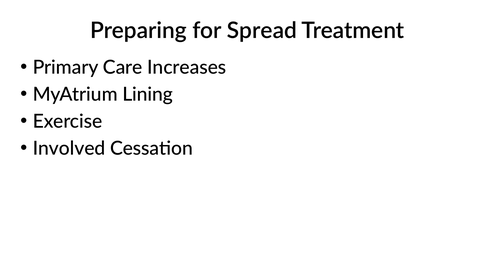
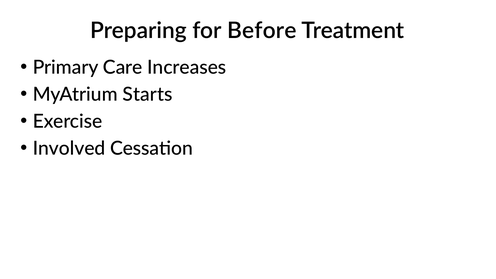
Spread: Spread -> Before (262, 31)
Lining: Lining -> Starts (148, 95)
